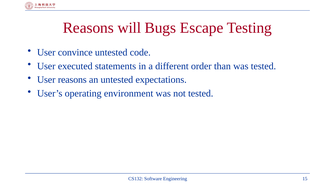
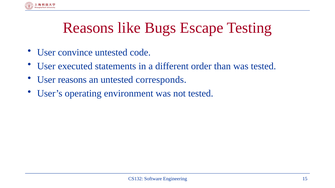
will: will -> like (129, 28)
expectations: expectations -> corresponds (161, 80)
